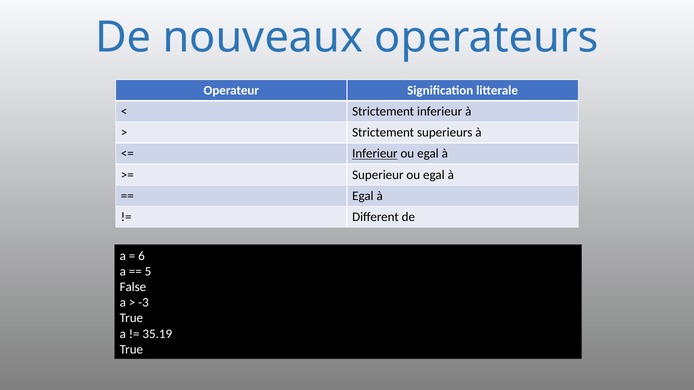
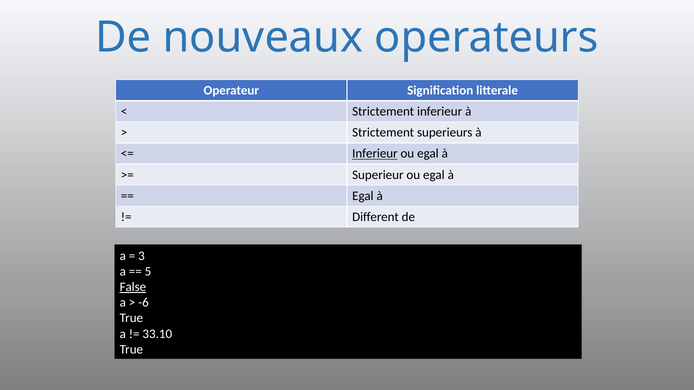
6: 6 -> 3 (142, 256)
False underline: none -> present (133, 287)
-3: -3 -> -6 (144, 303)
35.19: 35.19 -> 33.10 (157, 334)
